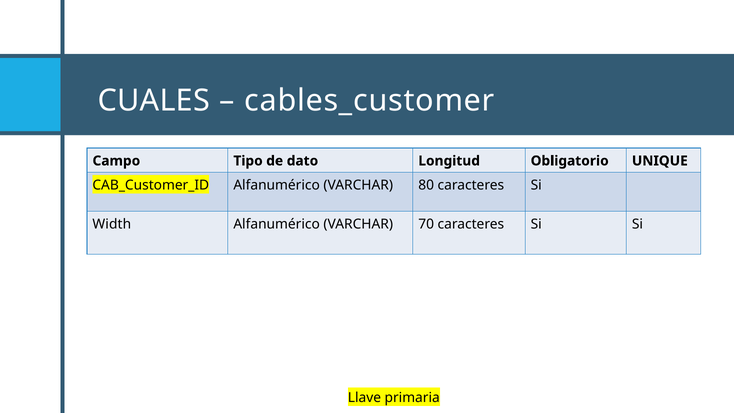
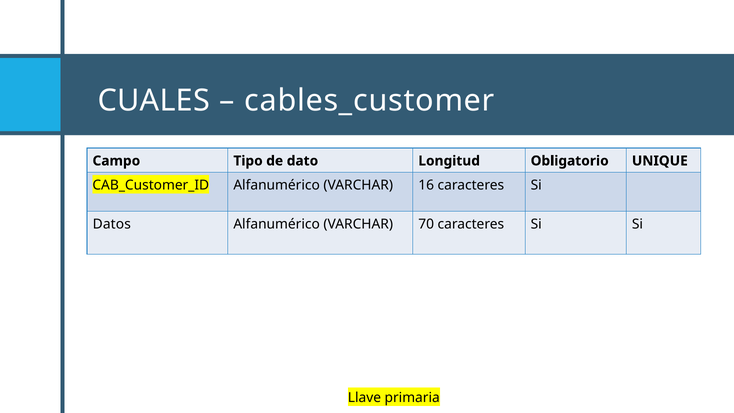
80: 80 -> 16 (426, 185)
Width: Width -> Datos (112, 224)
